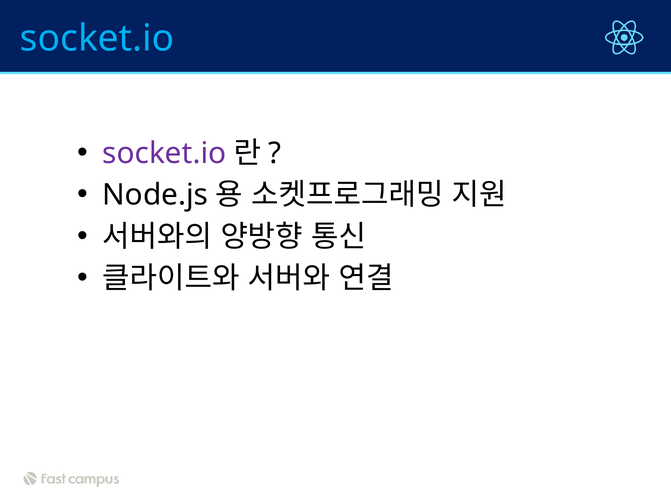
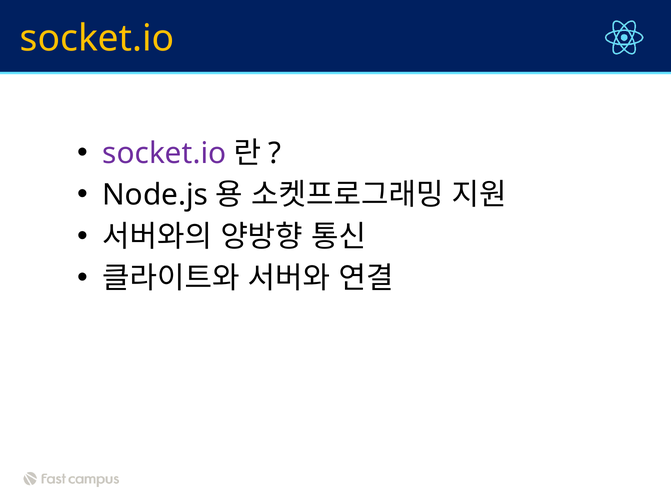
socket.io colour: light blue -> yellow (97, 39)
